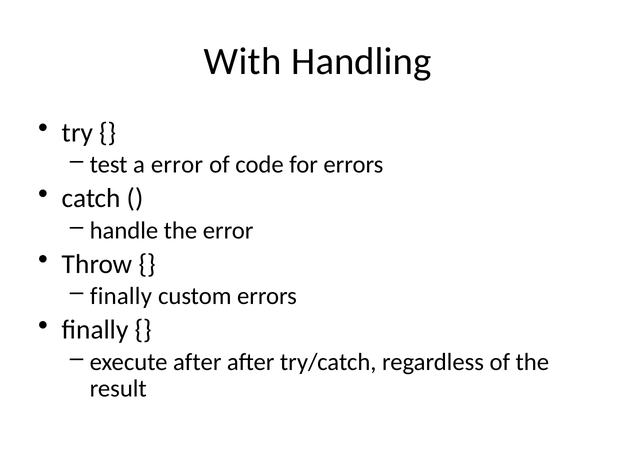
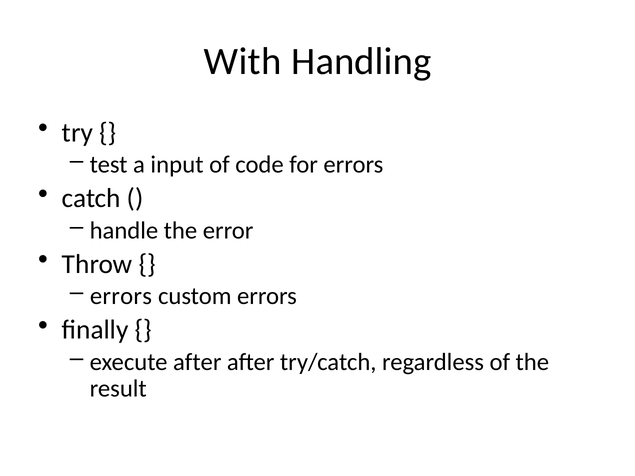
a error: error -> input (177, 165)
finally: finally -> errors (121, 296)
